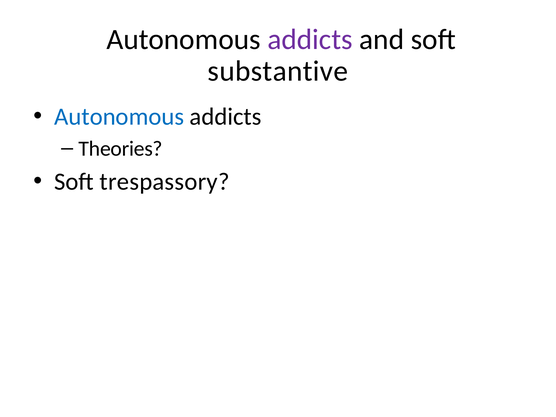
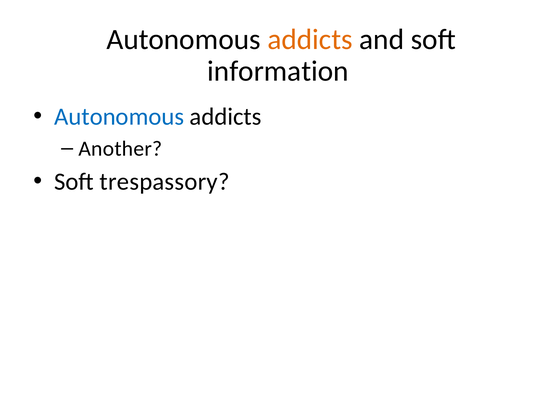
addicts colour: purple -> orange (310, 39)
substantive: substantive -> information (278, 71)
Theories: Theories -> Another (120, 149)
